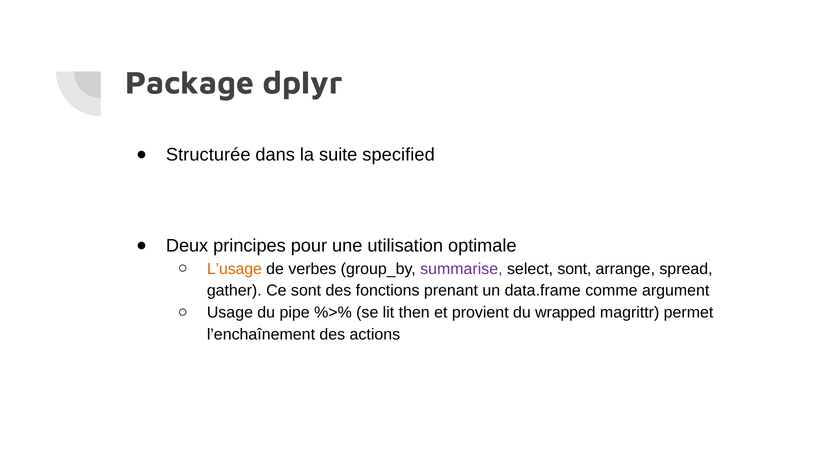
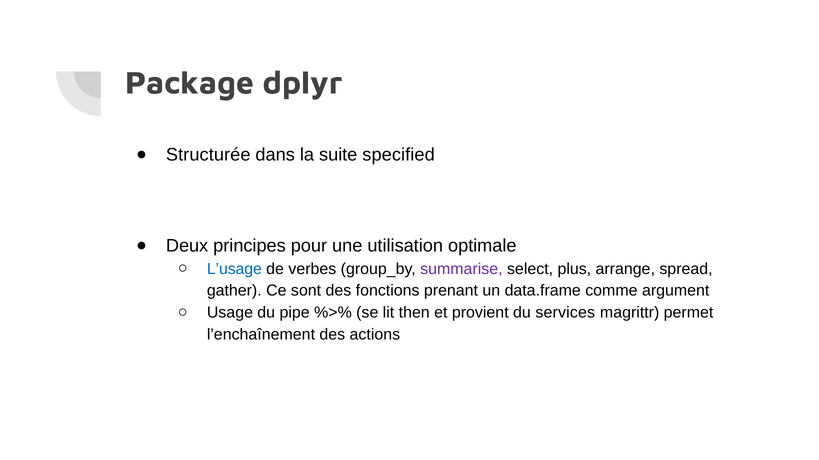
L’usage colour: orange -> blue (234, 269)
select sont: sont -> plus (574, 269)
wrapped: wrapped -> services (565, 313)
